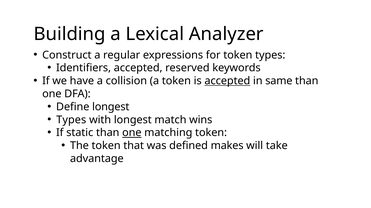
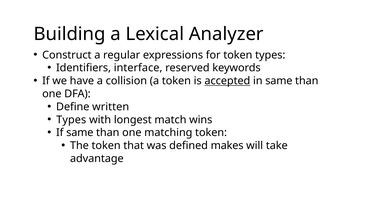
Identifiers accepted: accepted -> interface (138, 68)
Define longest: longest -> written (111, 107)
If static: static -> same (80, 133)
one underline: present -> none (132, 133)
